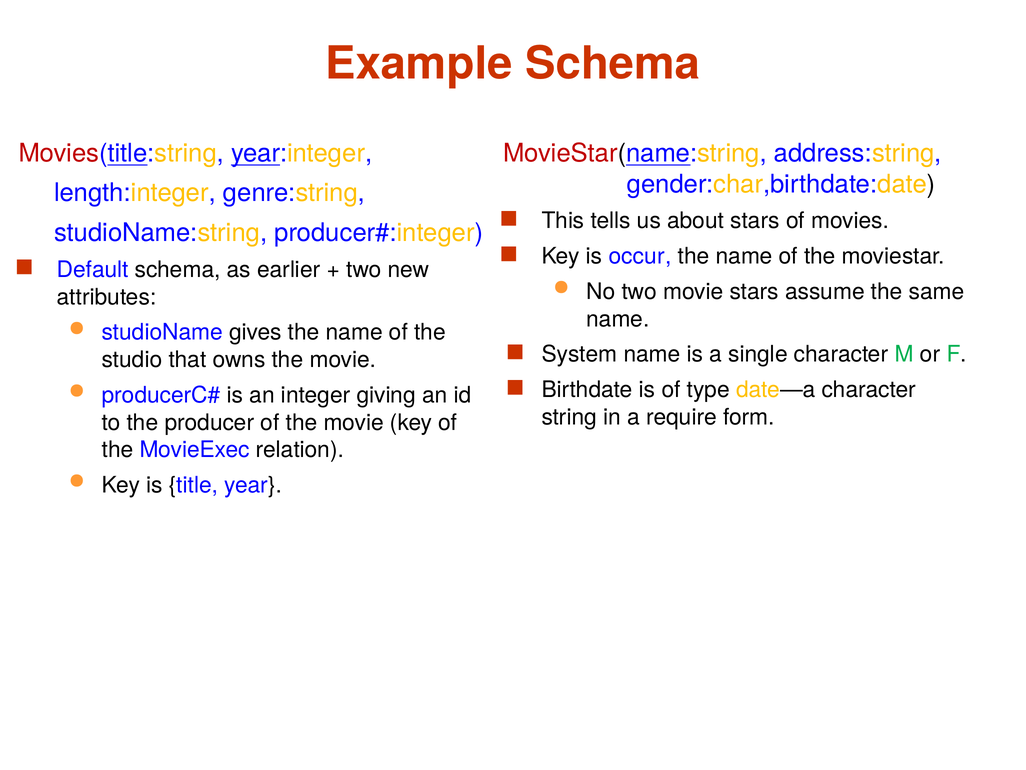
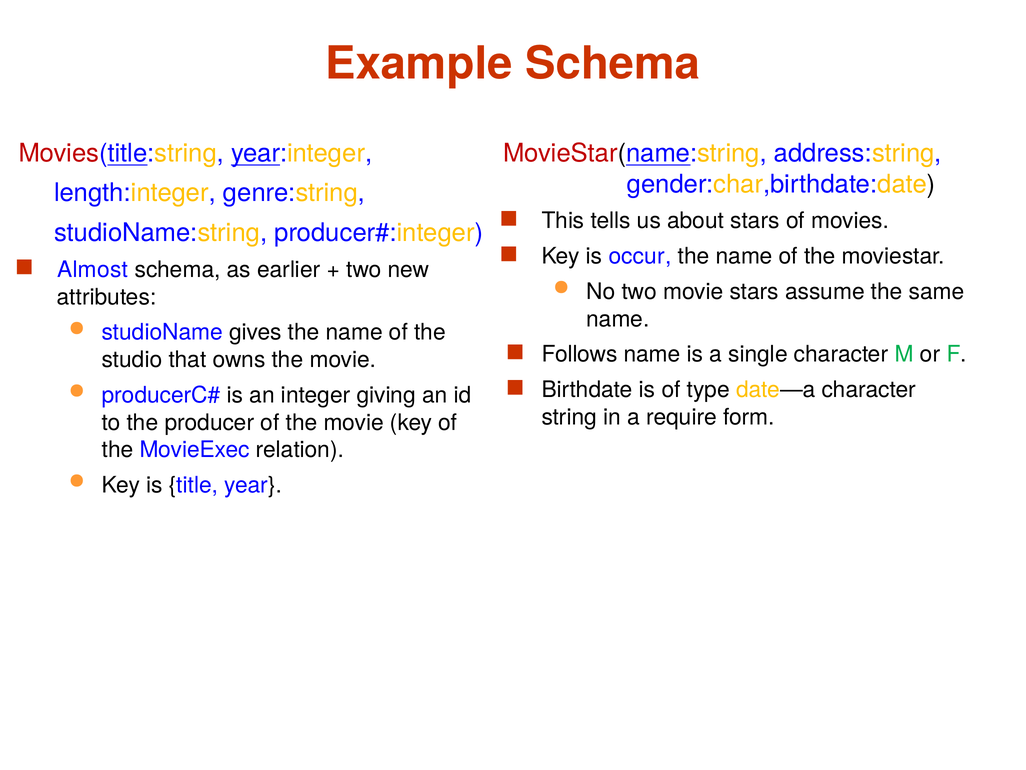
Default: Default -> Almost (93, 270)
System: System -> Follows (580, 354)
